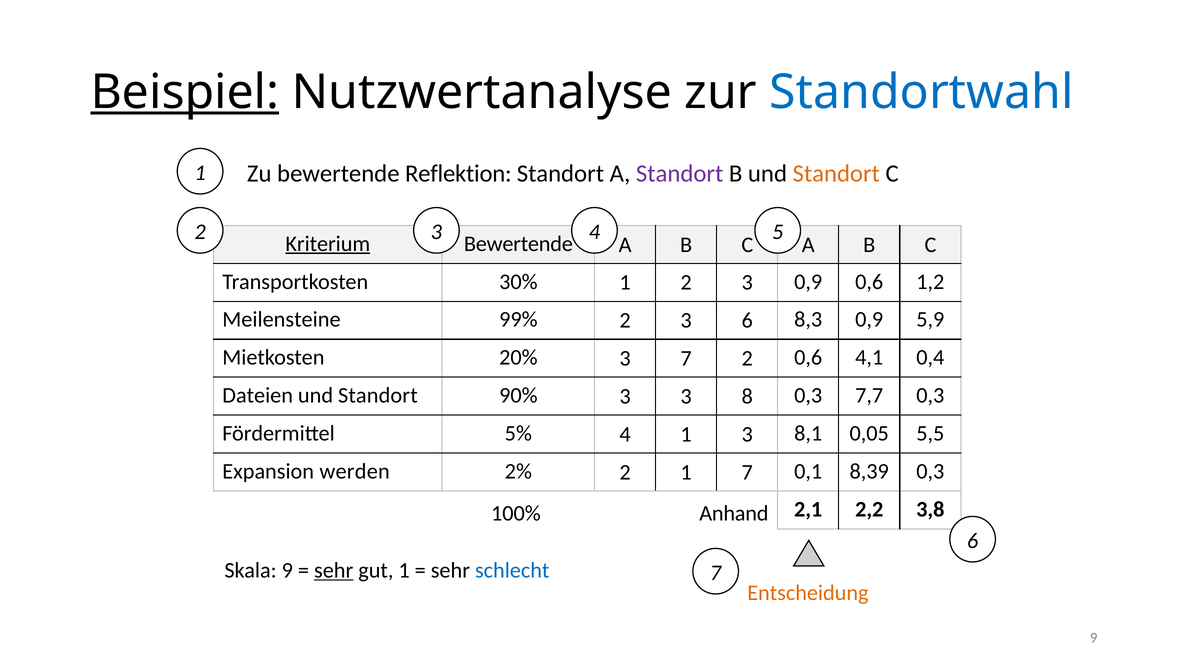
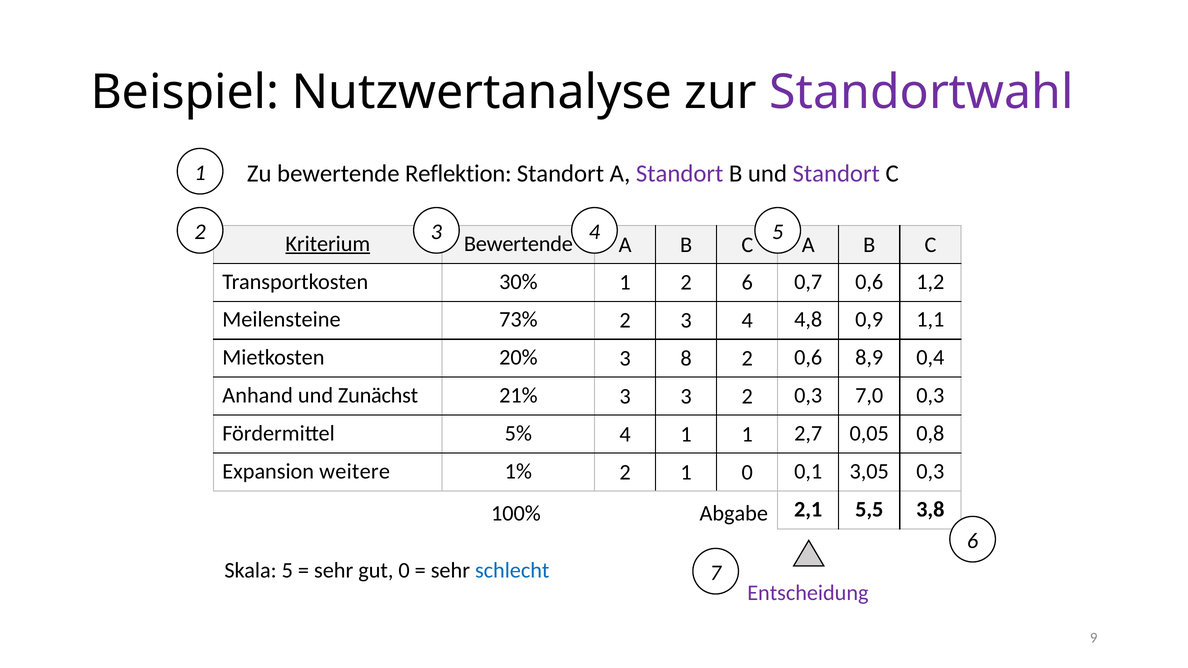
Beispiel underline: present -> none (185, 92)
Standortwahl colour: blue -> purple (921, 92)
Standort colour: orange -> purple (836, 174)
0,9: 0,9 -> 0,7 (808, 282)
1 2 3: 3 -> 6 (747, 283)
99%: 99% -> 73% (518, 320)
8,3: 8,3 -> 4,8 (808, 320)
5,9: 5,9 -> 1,1 (930, 320)
3 6: 6 -> 4 (747, 321)
4,1: 4,1 -> 8,9 (869, 358)
3 7: 7 -> 8 (686, 359)
Dateien: Dateien -> Anhand (258, 396)
Standort: Standort -> Zunächst (378, 396)
90%: 90% -> 21% (518, 396)
7,7: 7,7 -> 7,0 (869, 396)
3 8: 8 -> 2 (747, 397)
8,1: 8,1 -> 2,7 (808, 434)
5,5: 5,5 -> 0,8 (930, 434)
1 3: 3 -> 1 (747, 435)
werden: werden -> weitere (355, 472)
2%: 2% -> 1% (518, 472)
8,39: 8,39 -> 3,05 (869, 472)
1 7: 7 -> 0 (747, 472)
2,2: 2,2 -> 5,5 (869, 510)
Anhand: Anhand -> Abgabe (734, 514)
Skala 9: 9 -> 5 (287, 571)
sehr underline: present -> none (334, 571)
gut 1: 1 -> 0 (404, 571)
Entscheidung colour: orange -> purple (808, 593)
